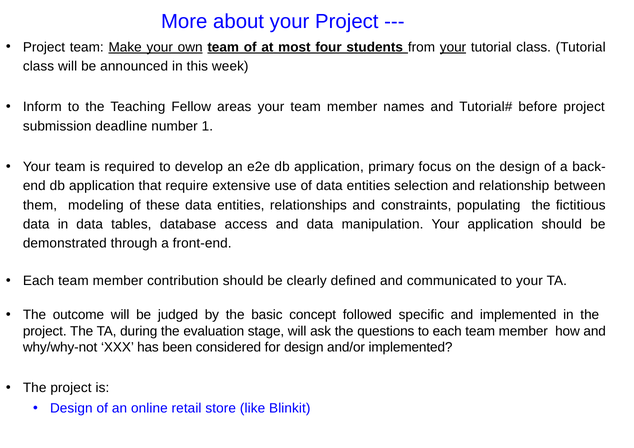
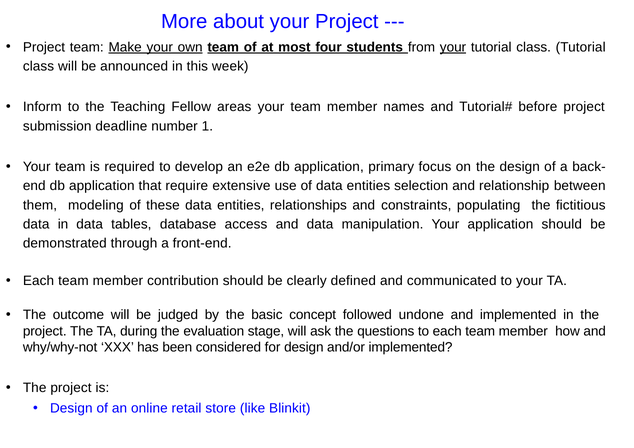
specific: specific -> undone (421, 315)
